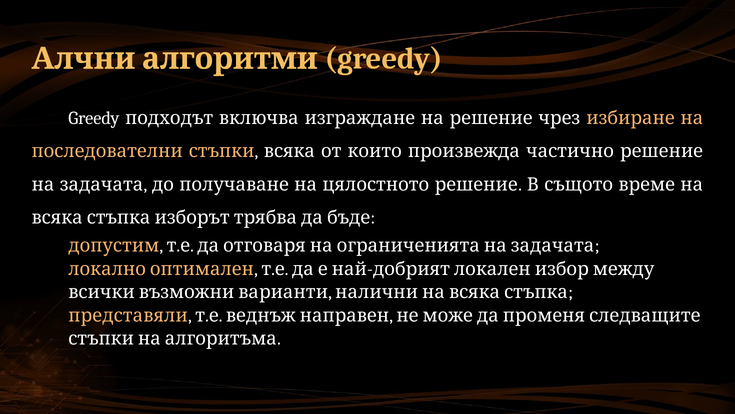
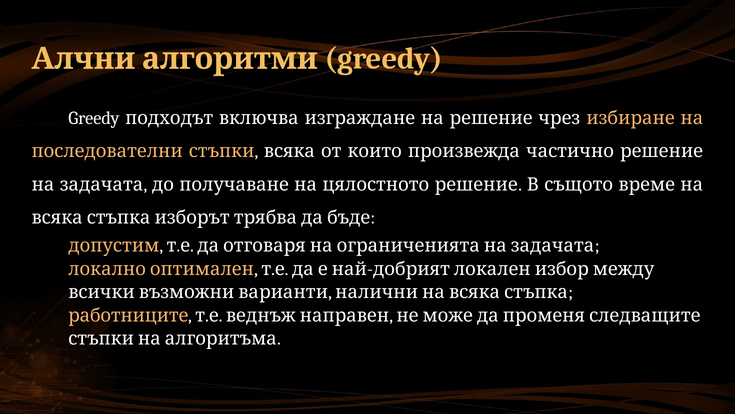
представяли: представяли -> работниците (128, 315)
